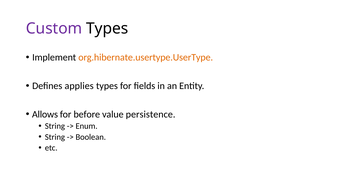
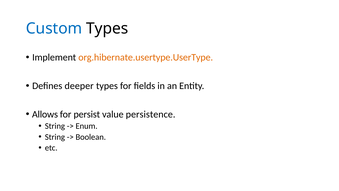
Custom colour: purple -> blue (54, 28)
applies: applies -> deeper (79, 86)
before: before -> persist (87, 114)
